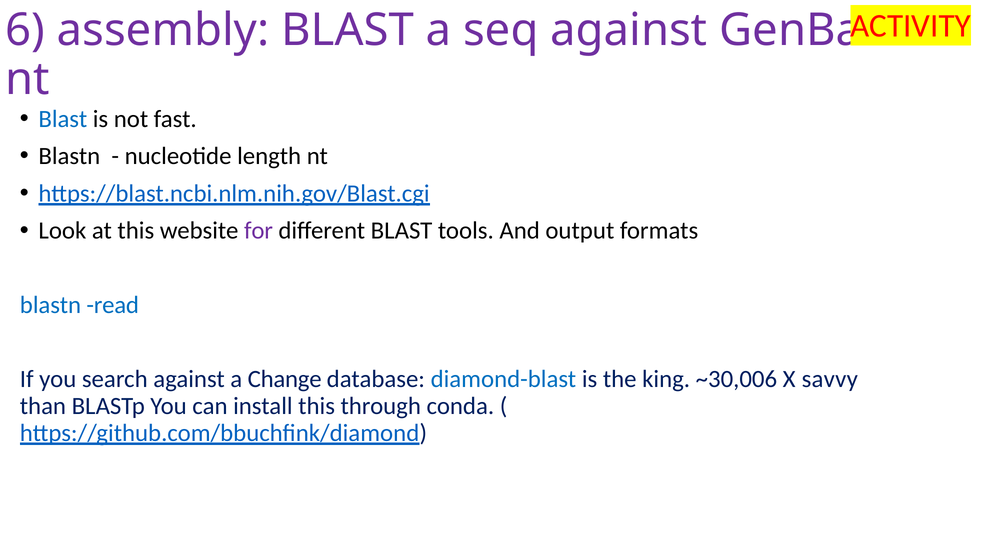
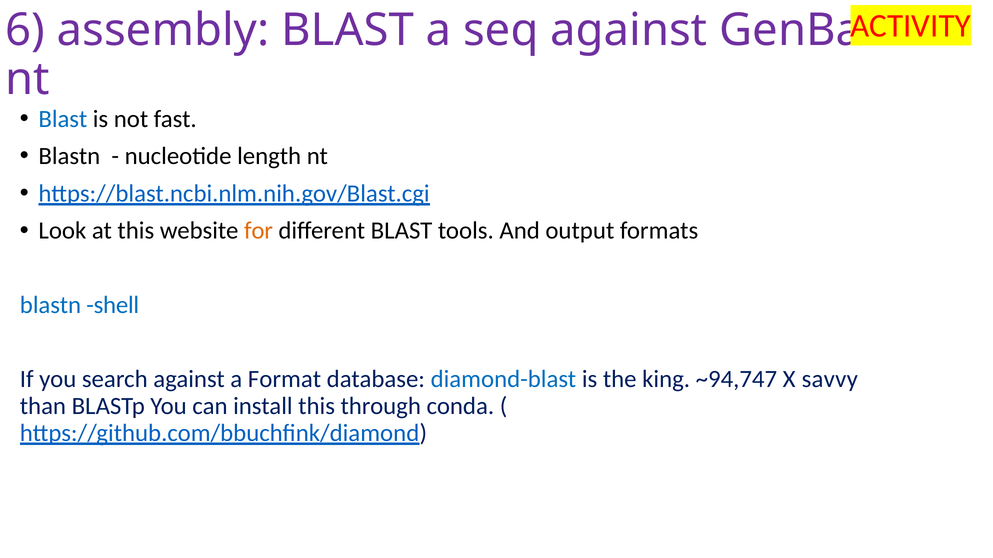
for colour: purple -> orange (259, 231)
read: read -> shell (113, 305)
Change: Change -> Format (284, 380)
~30,006: ~30,006 -> ~94,747 (736, 380)
